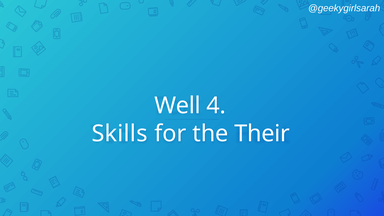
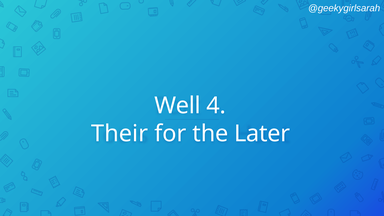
Skills: Skills -> Their (120, 134)
Their: Their -> Later (262, 134)
